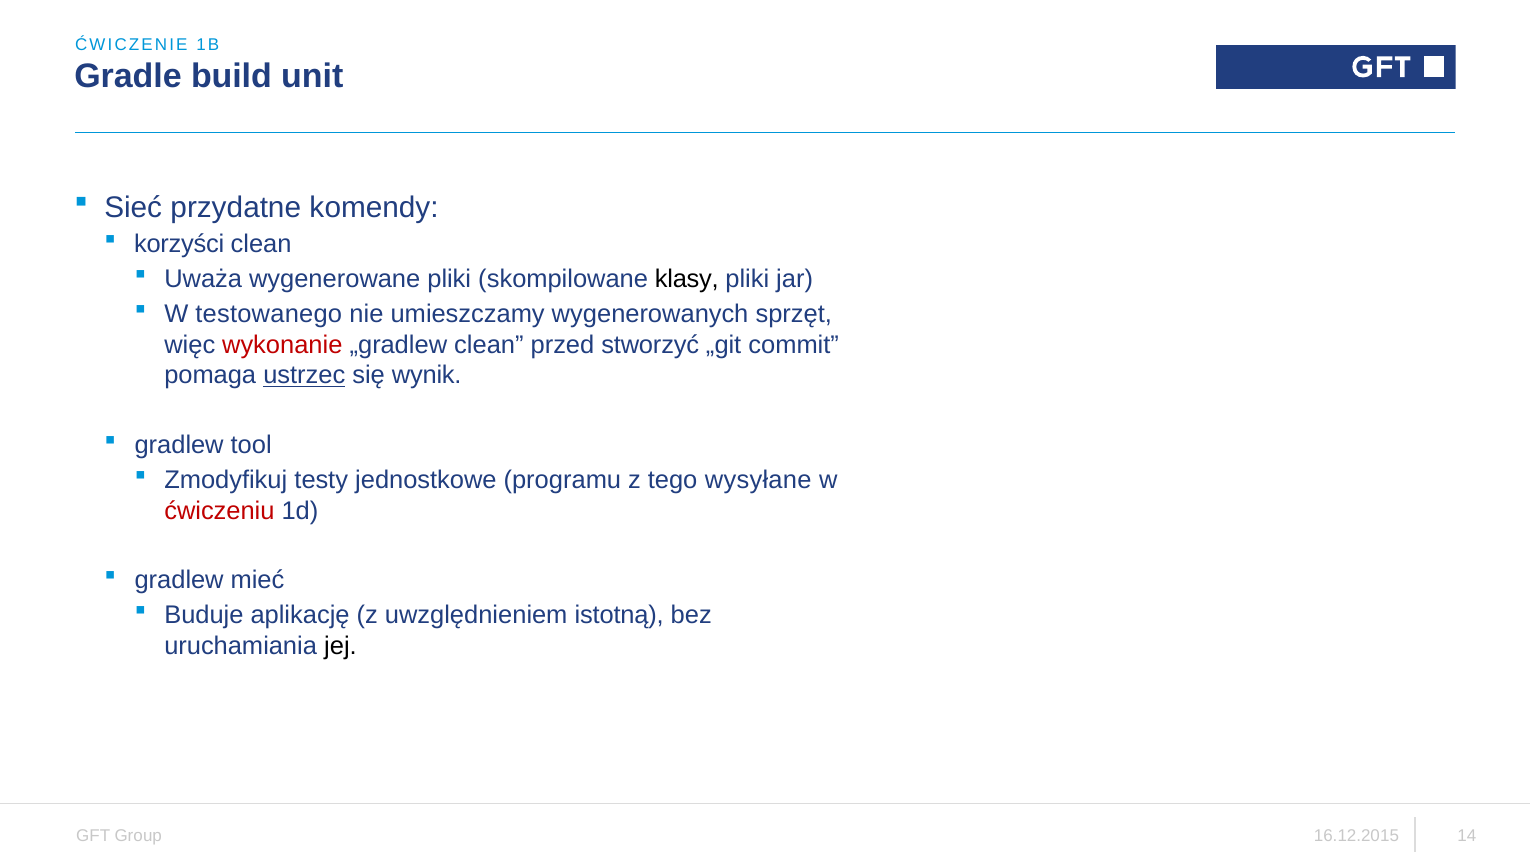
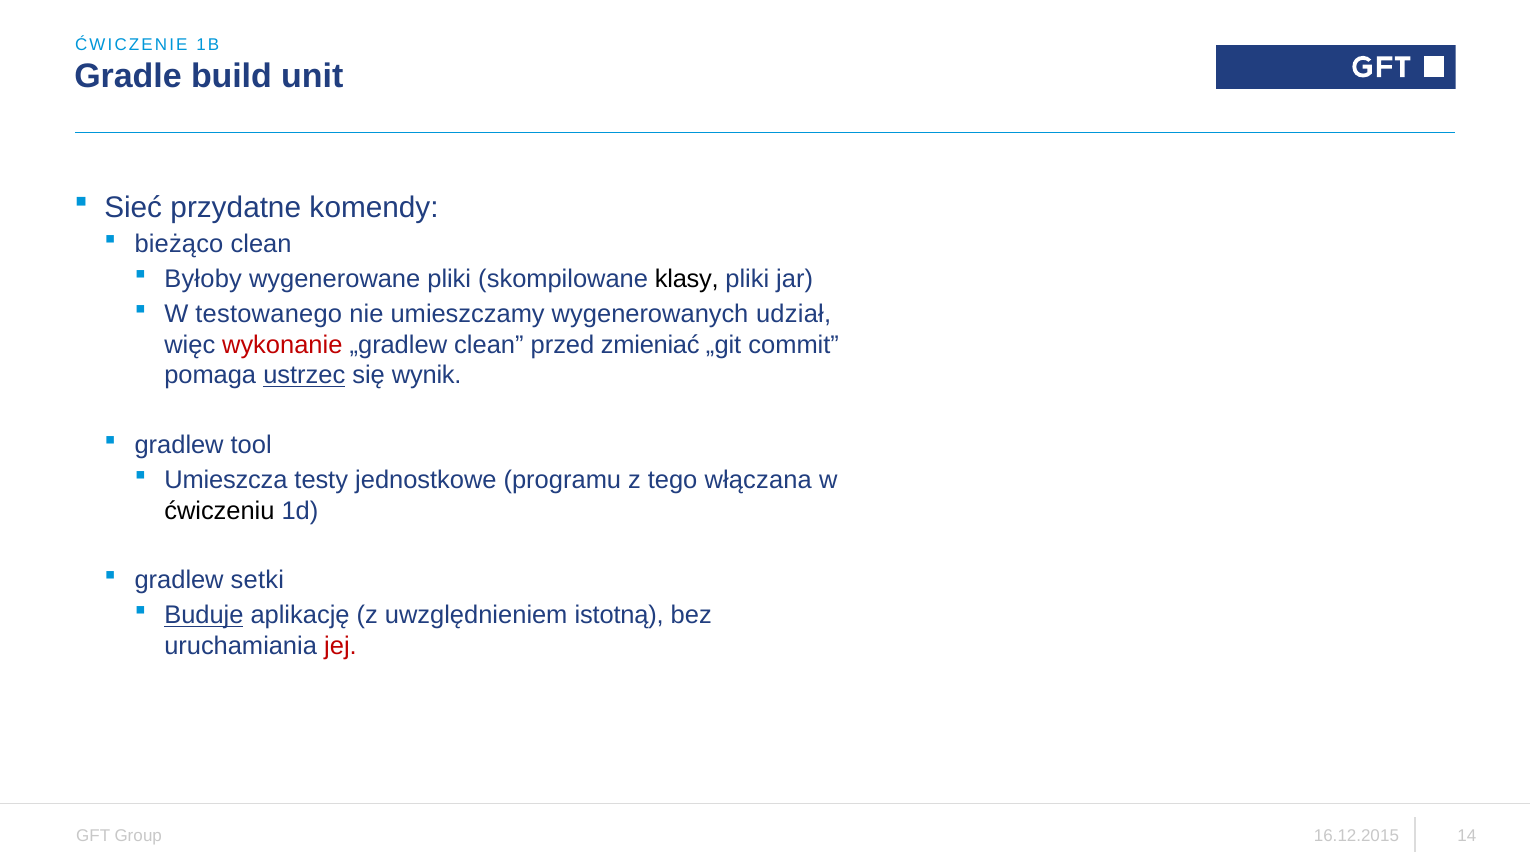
korzyści: korzyści -> bieżąco (179, 244)
Uważa: Uważa -> Byłoby (203, 279)
sprzęt: sprzęt -> udział (794, 314)
stworzyć: stworzyć -> zmieniać (650, 345)
Zmodyfikuj: Zmodyfikuj -> Umieszcza (226, 480)
wysyłane: wysyłane -> włączana (758, 480)
ćwiczeniu colour: red -> black (219, 511)
mieć: mieć -> setki (257, 580)
Buduje underline: none -> present (204, 615)
jej colour: black -> red (340, 646)
